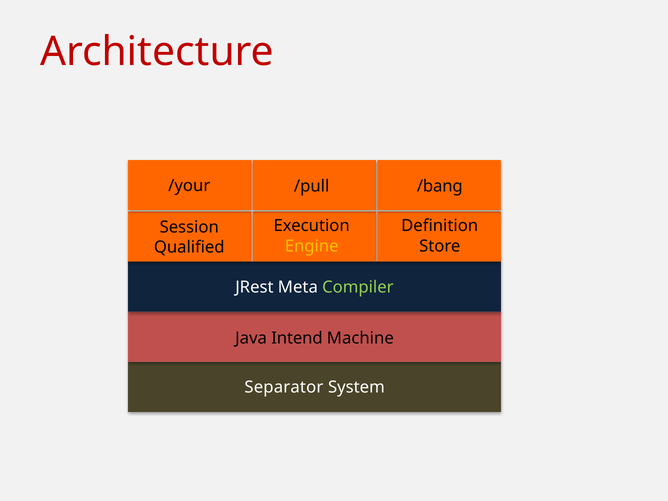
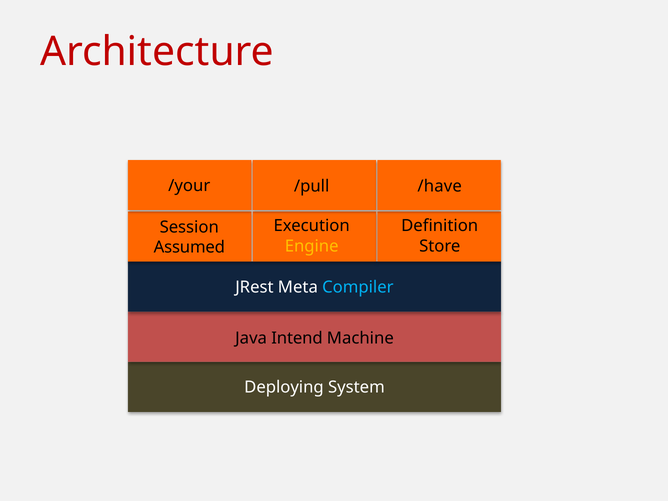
/bang: /bang -> /have (440, 186)
Qualified: Qualified -> Assumed (189, 247)
Compiler colour: light green -> light blue (358, 287)
Separator: Separator -> Deploying (284, 387)
